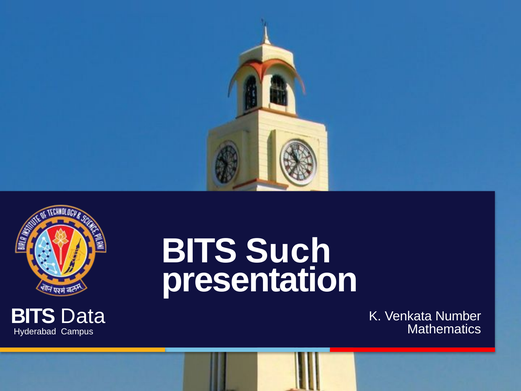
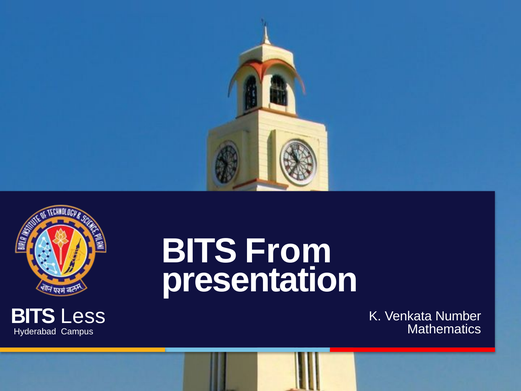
Such: Such -> From (288, 251)
Data: Data -> Less (83, 316)
